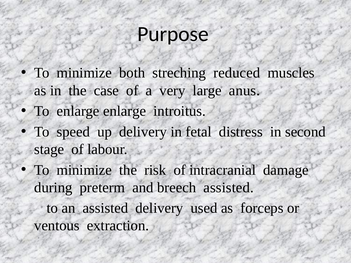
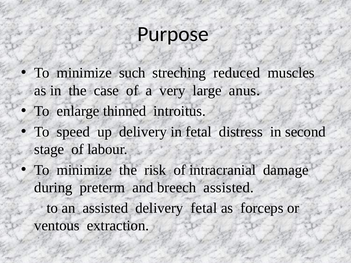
both: both -> such (132, 73)
enlarge enlarge: enlarge -> thinned (125, 111)
delivery used: used -> fetal (204, 208)
